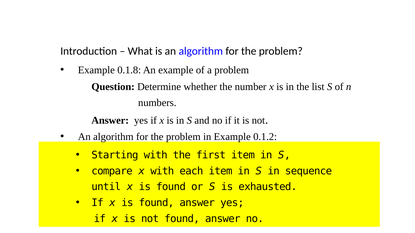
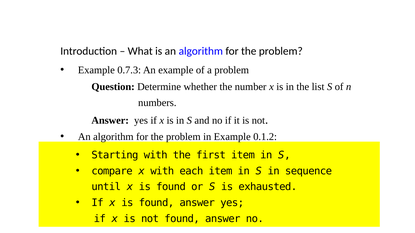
0.1.8: 0.1.8 -> 0.7.3 (129, 70)
